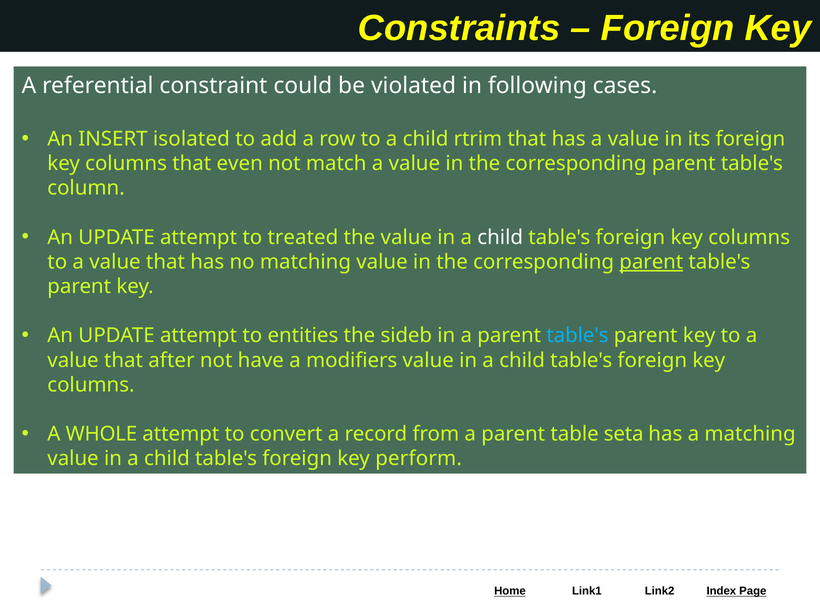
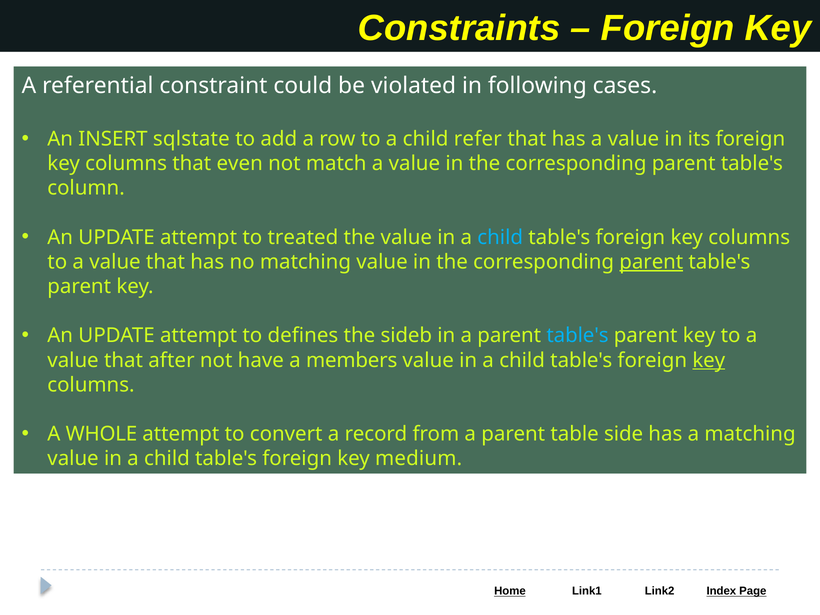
isolated: isolated -> sqlstate (191, 139)
rtrim: rtrim -> refer (478, 139)
child colour: white -> light blue (500, 237)
entities: entities -> defines (303, 336)
modifiers: modifiers -> members (352, 360)
key underline: none -> present (709, 360)
seta: seta -> side (624, 434)
perform: perform -> medium (419, 459)
